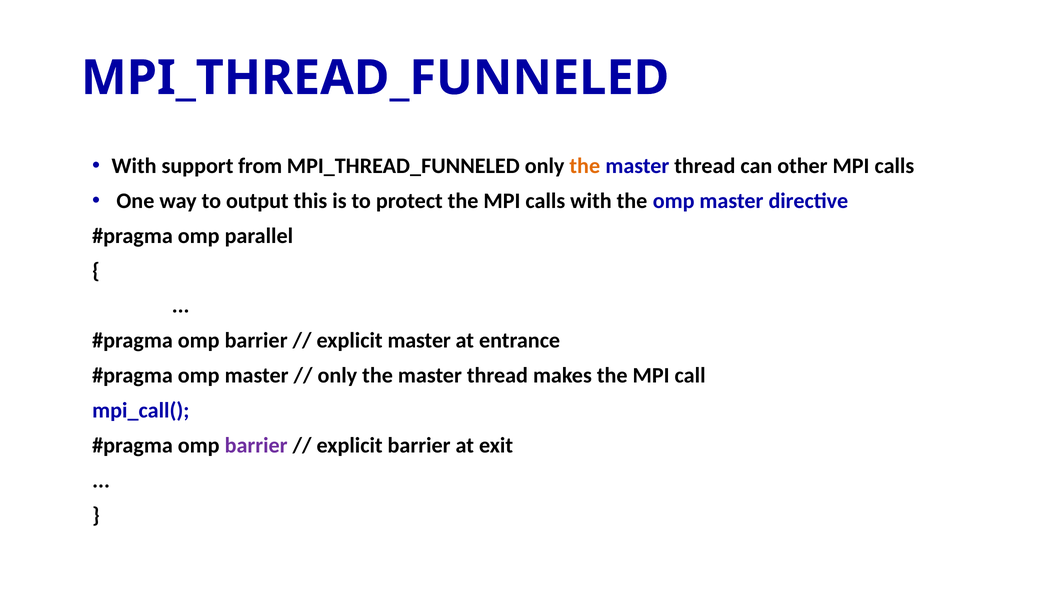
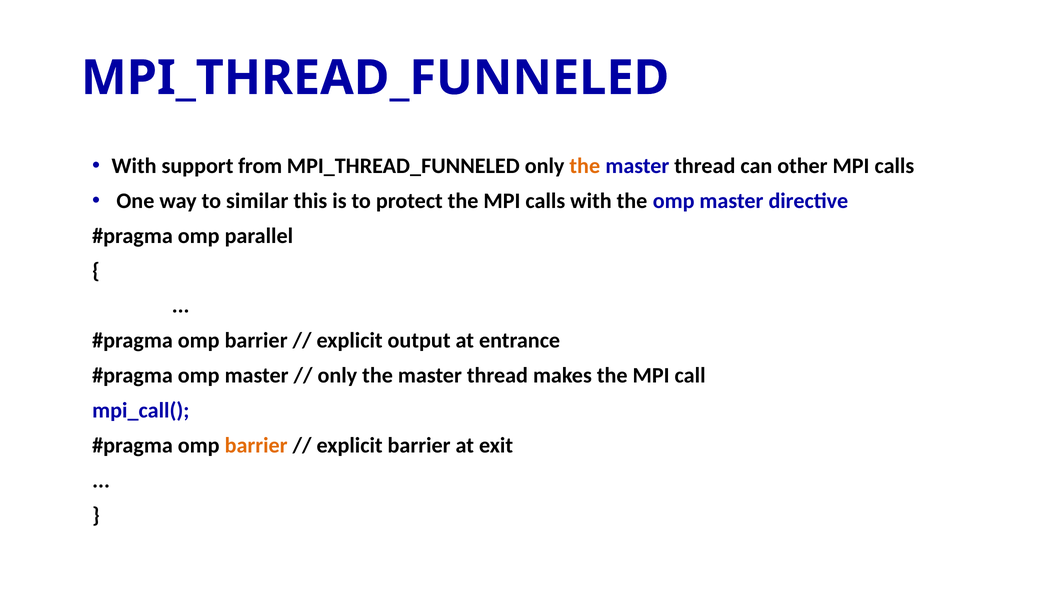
output: output -> similar (257, 201)
explicit master: master -> output (419, 340)
barrier colour: purple -> orange (256, 445)
